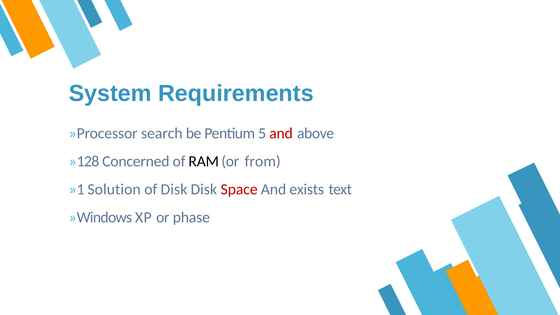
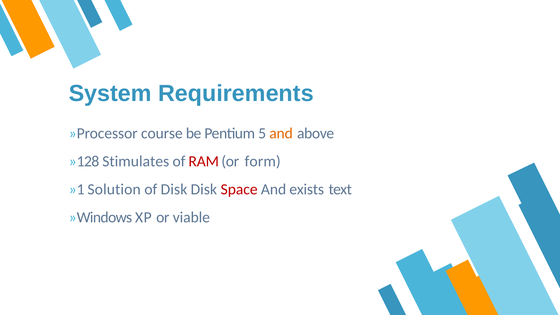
search: search -> course (162, 133)
and colour: red -> orange (281, 133)
Concerned: Concerned -> Stimulates (136, 161)
RAM colour: black -> red (204, 161)
from: from -> form (263, 161)
phase: phase -> viable (191, 217)
